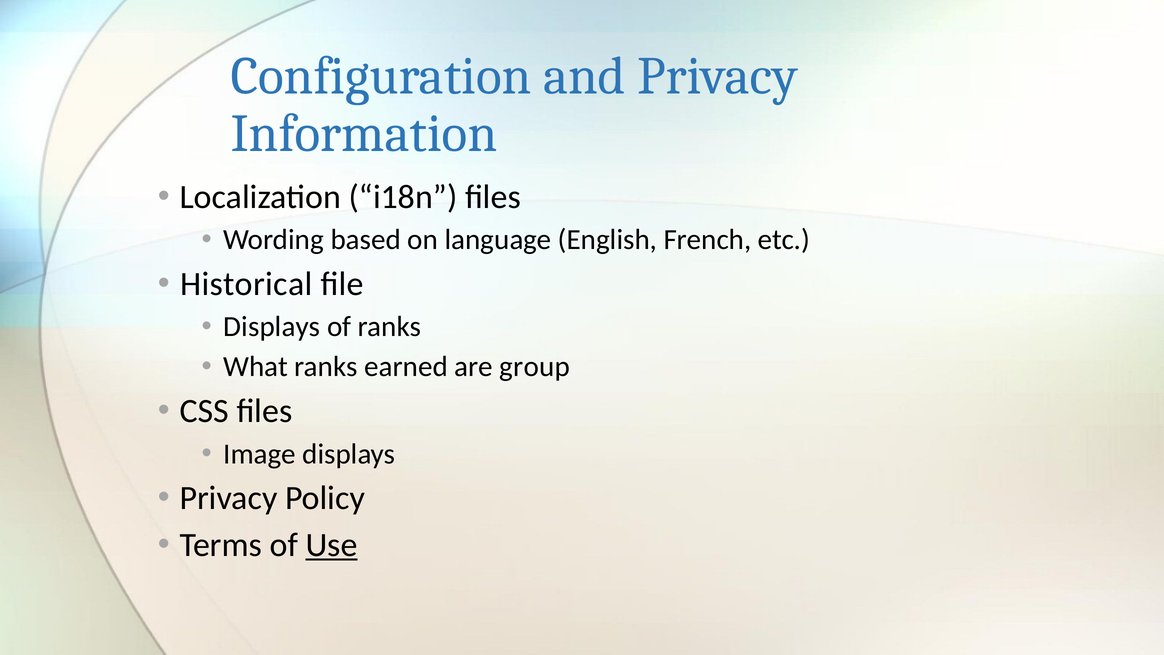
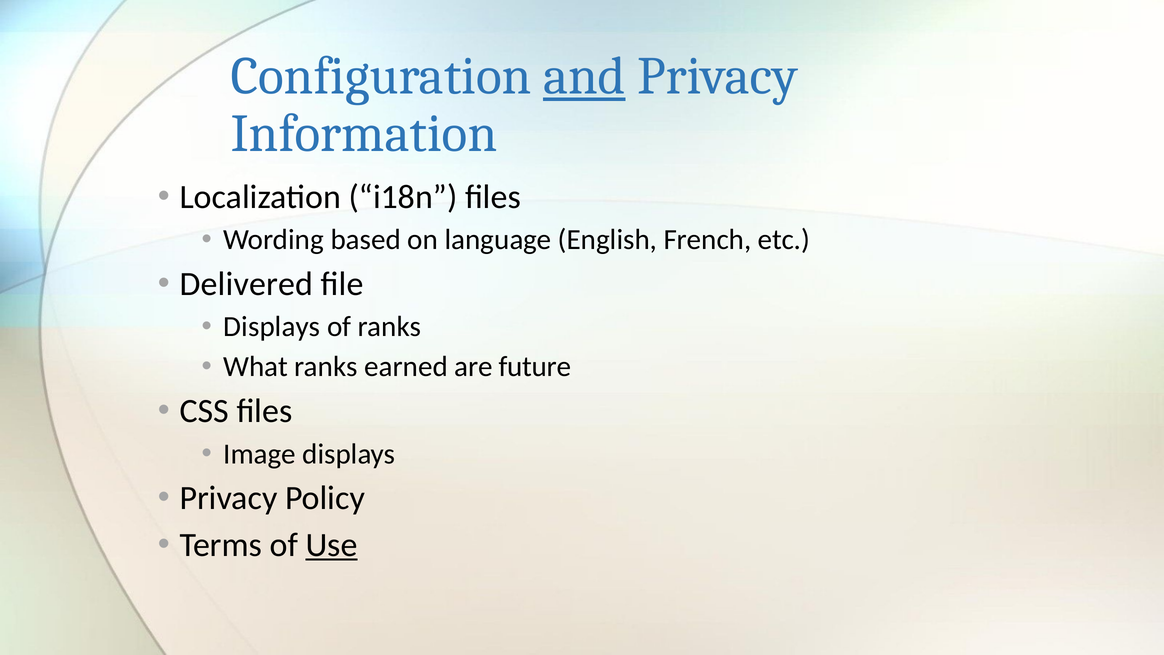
and underline: none -> present (584, 76)
Historical: Historical -> Delivered (246, 284)
group: group -> future (535, 367)
